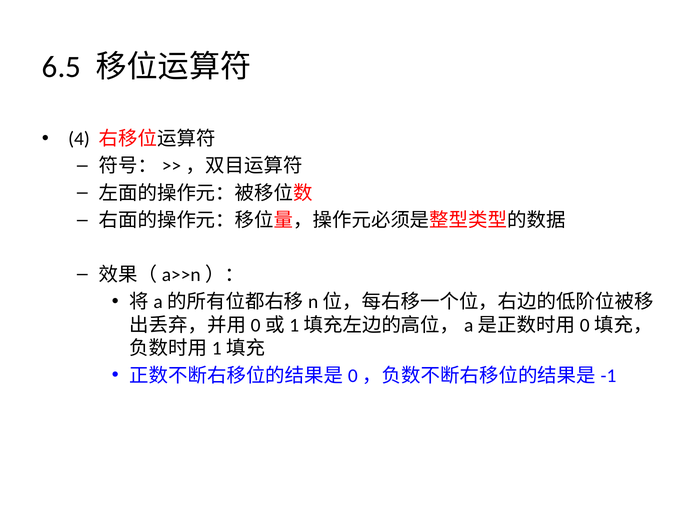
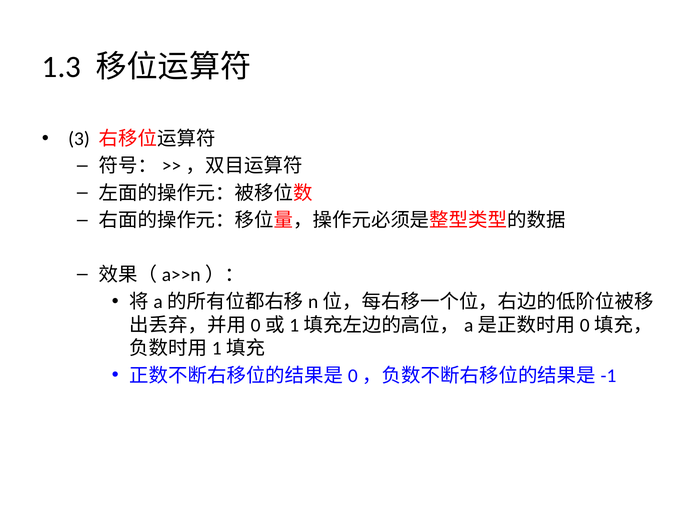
6.5: 6.5 -> 1.3 (62, 67)
4: 4 -> 3 (79, 139)
